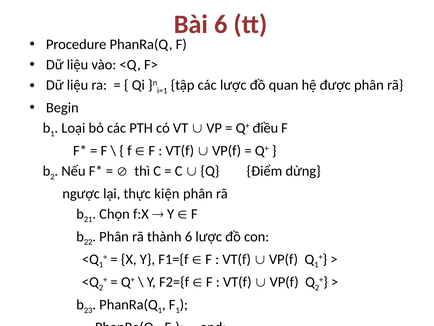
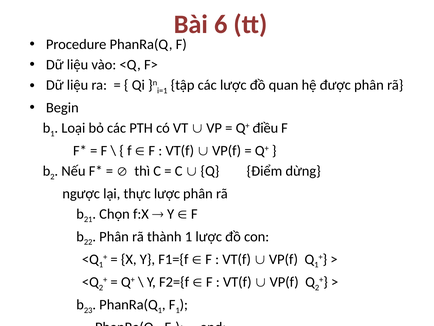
thực kiện: kiện -> lược (167, 193)
thành 6: 6 -> 1 (189, 236)
